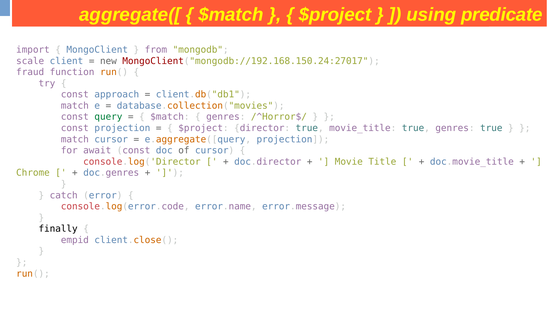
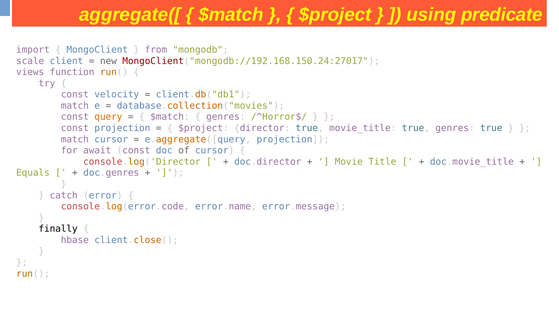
fraud: fraud -> views (30, 72)
approach: approach -> velocity (117, 94)
query colour: green -> orange (108, 117)
Chrome: Chrome -> Equals (33, 173)
empid: empid -> hbase (75, 240)
